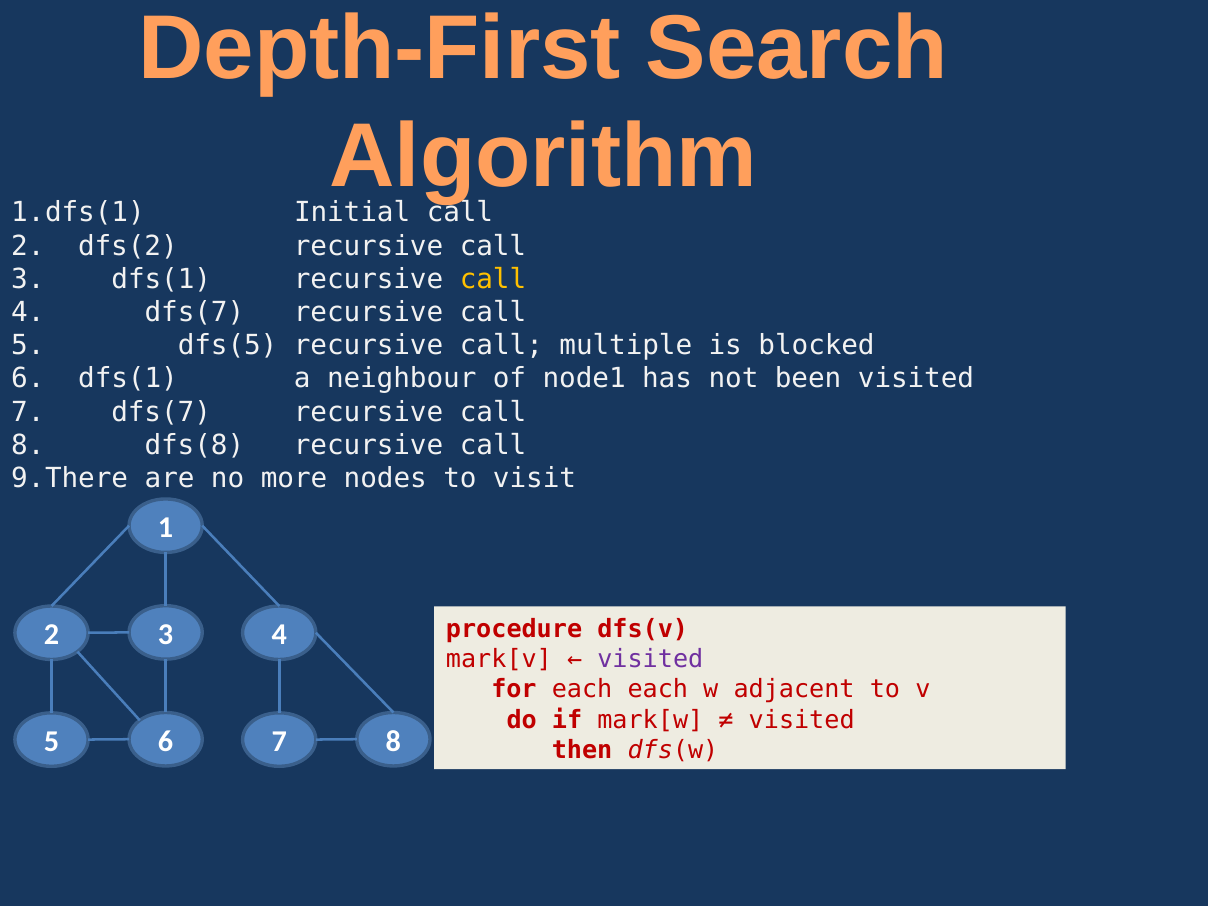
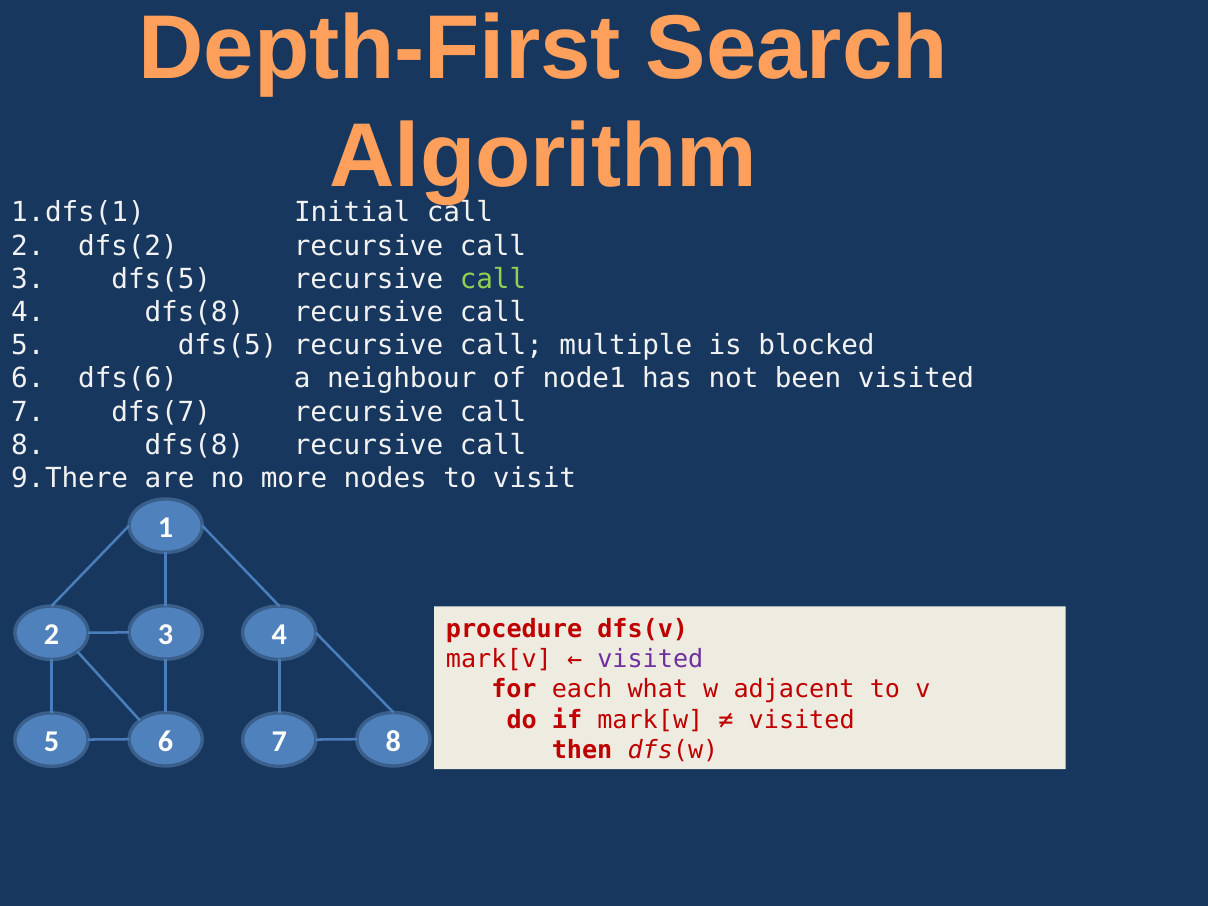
3 dfs(1: dfs(1 -> dfs(5 (161, 279)
call colour: yellow -> light green (493, 279)
4 dfs(7: dfs(7 -> dfs(8 (194, 312)
6 dfs(1: dfs(1 -> dfs(6 (128, 379)
each each: each -> what (658, 690)
